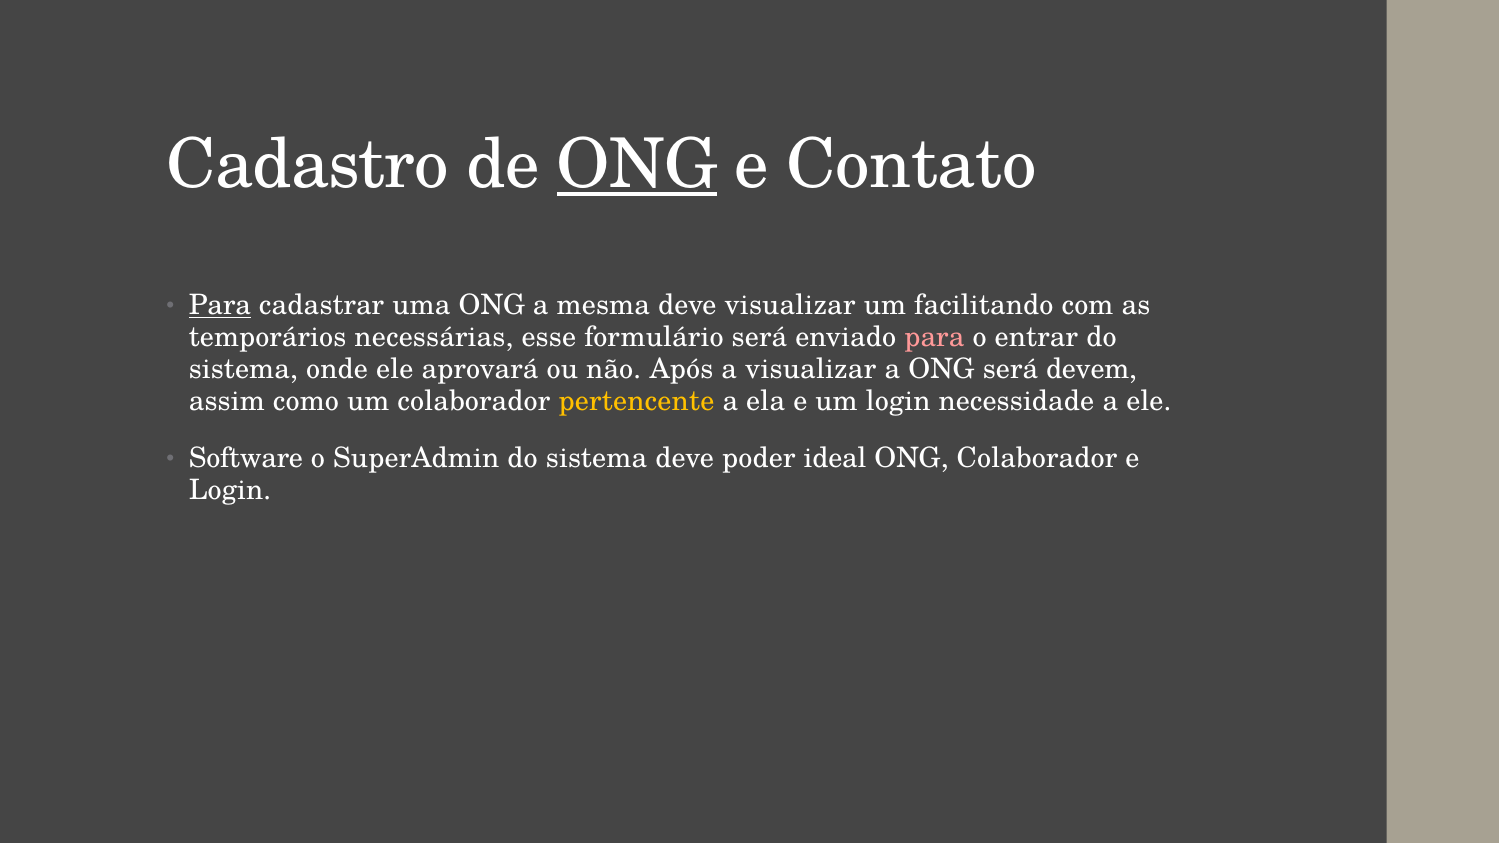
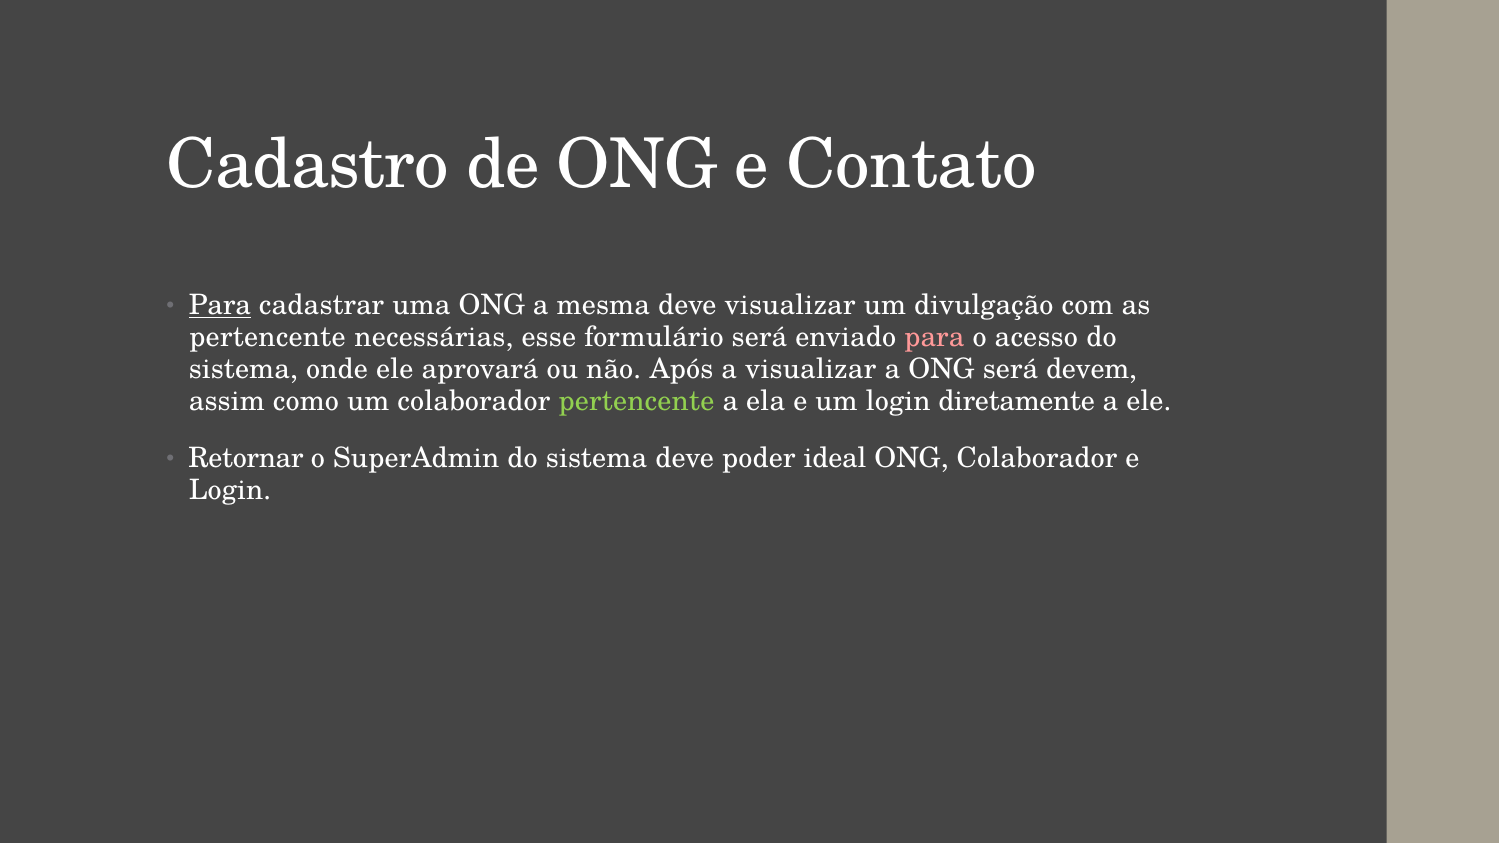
ONG underline: present -> none (637, 165)
facilitando: facilitando -> divulgação (984, 306)
temporários: temporários -> pertencente (267, 338)
entrar: entrar -> acesso (1036, 338)
pertencente colour: yellow -> light green (636, 402)
necessidade: necessidade -> diretamente (1017, 402)
Software: Software -> Retornar (246, 459)
